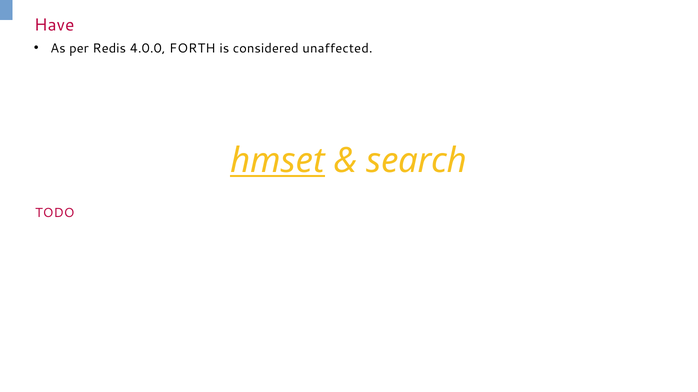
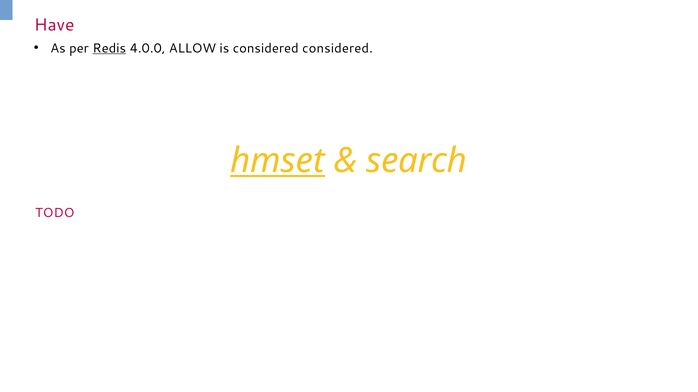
Redis underline: none -> present (109, 48)
FORTH: FORTH -> ALLOW (193, 48)
considered unaffected: unaffected -> considered (338, 48)
